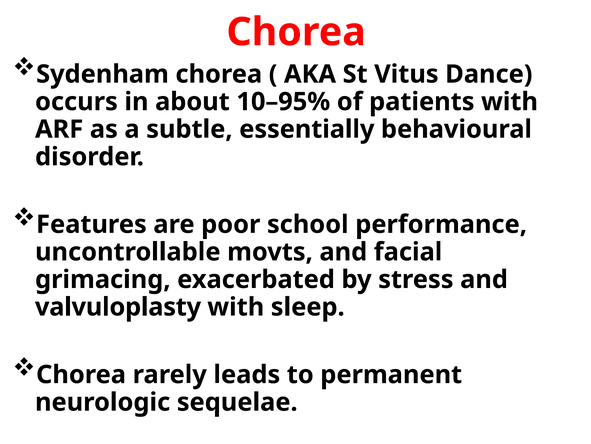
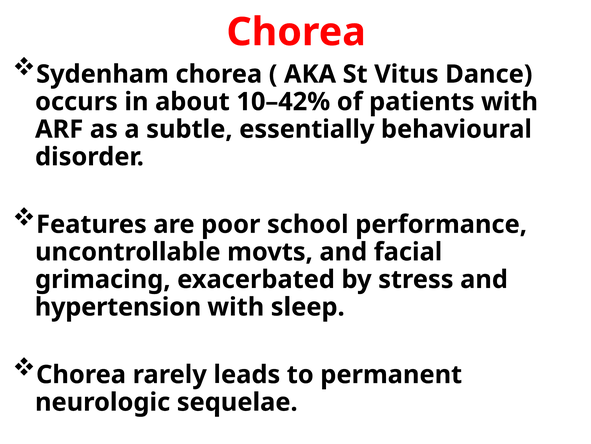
10–95%: 10–95% -> 10–42% (283, 102)
valvuloplasty: valvuloplasty -> hypertension (118, 307)
